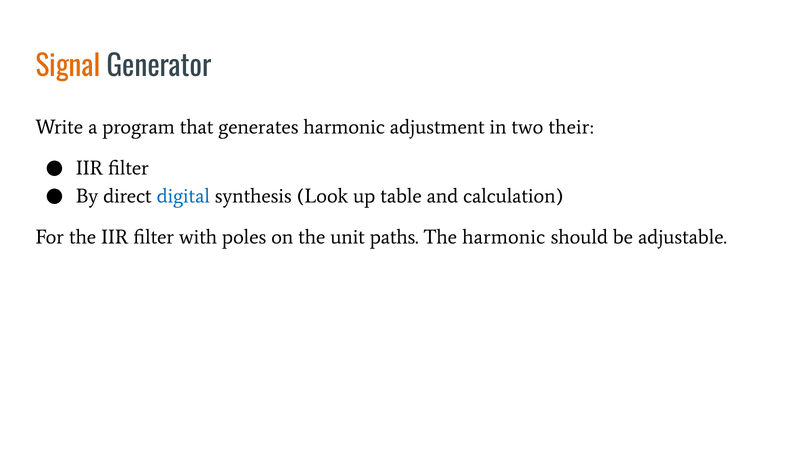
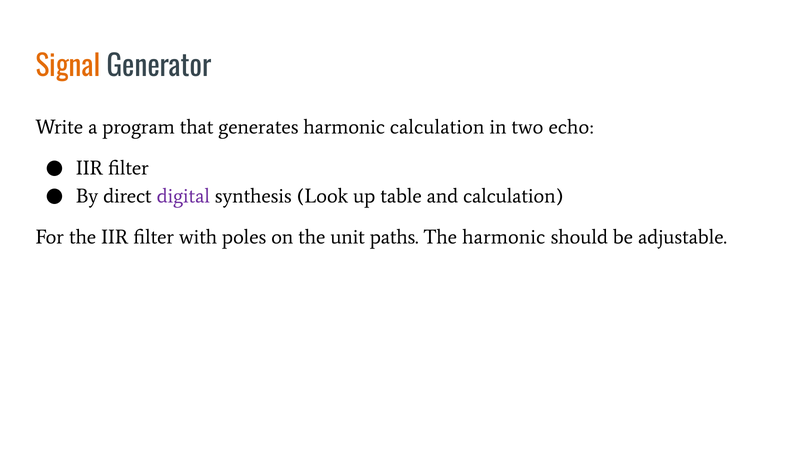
harmonic adjustment: adjustment -> calculation (437, 127)
their: their -> echo (571, 127)
digital colour: blue -> purple (183, 196)
